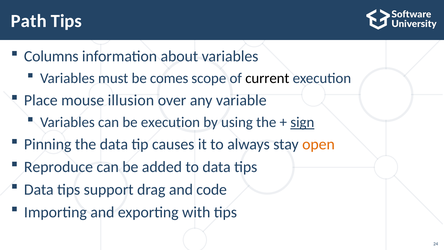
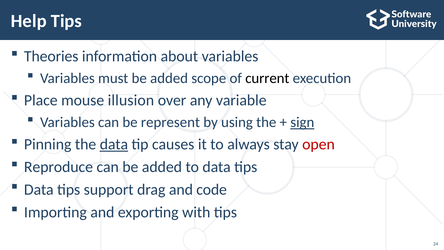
Path: Path -> Help (29, 21)
Columns: Columns -> Theories (51, 56)
must be comes: comes -> added (169, 78)
be execution: execution -> represent (170, 122)
data underline: none -> present (114, 144)
open colour: orange -> red (319, 144)
